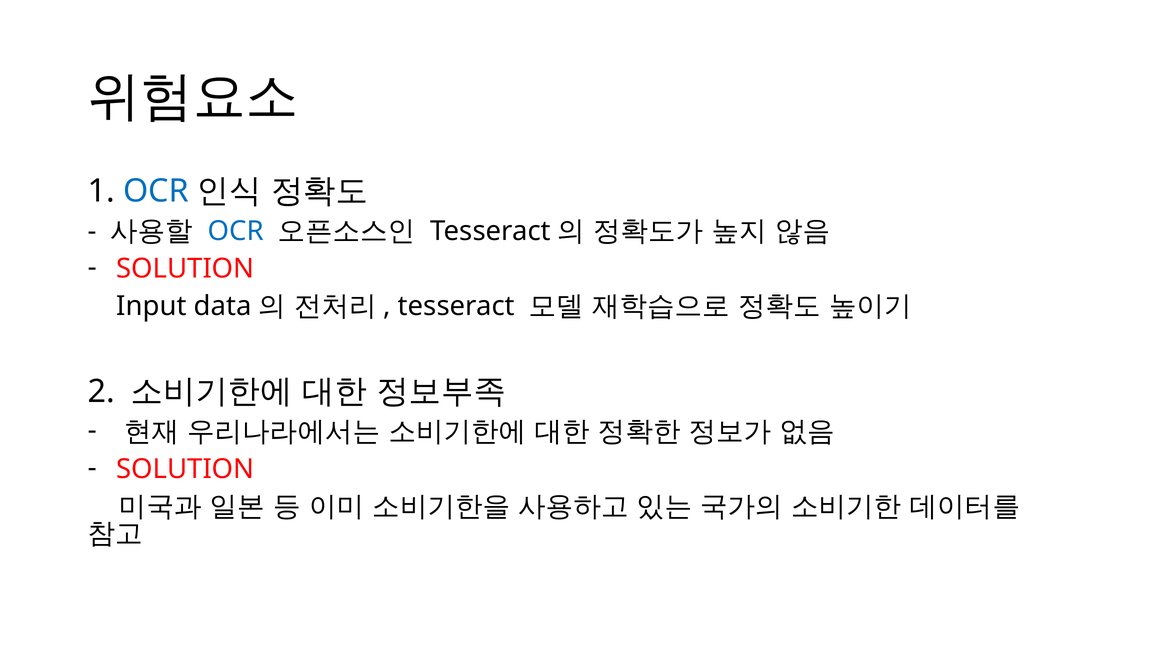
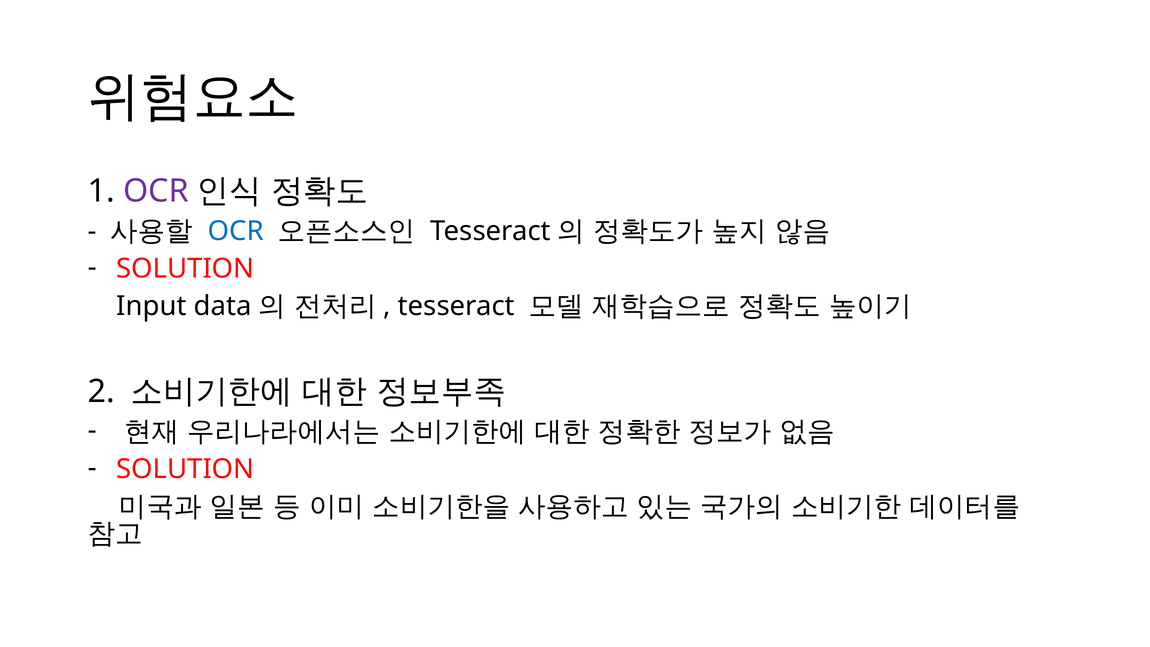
OCR colour: blue -> purple (156, 191)
